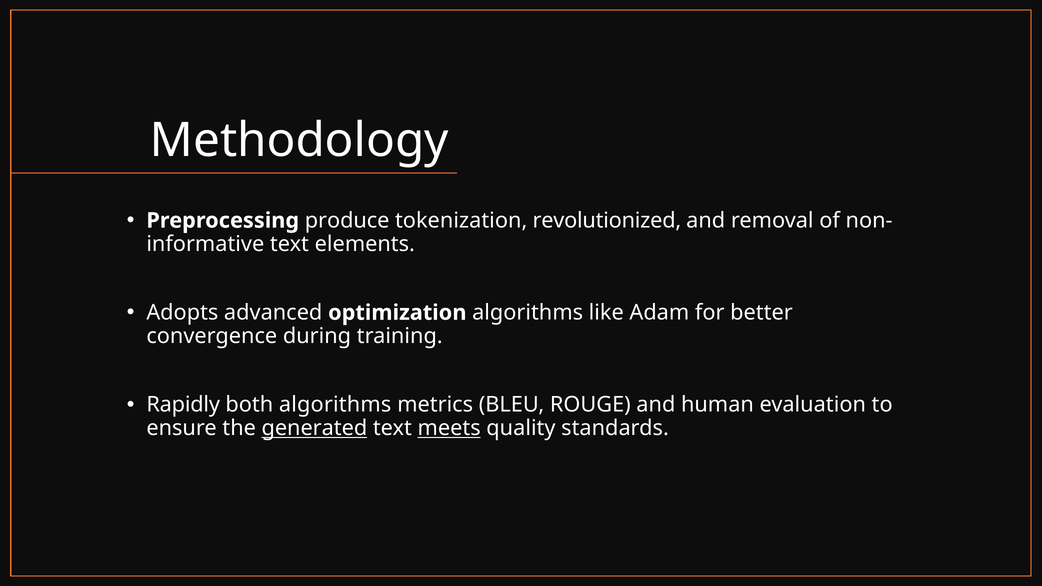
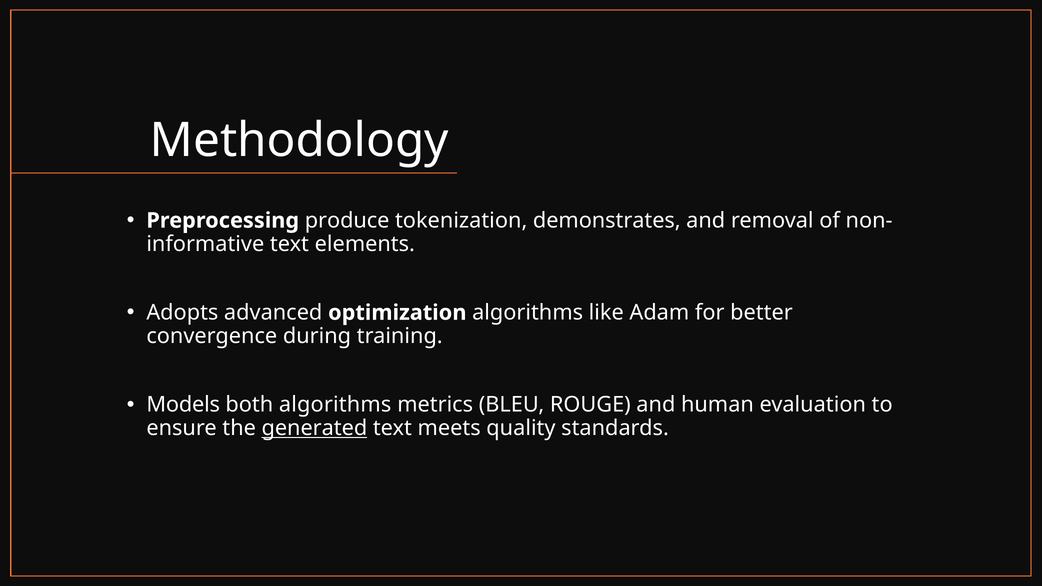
revolutionized: revolutionized -> demonstrates (607, 221)
Rapidly: Rapidly -> Models (183, 405)
meets underline: present -> none (449, 428)
